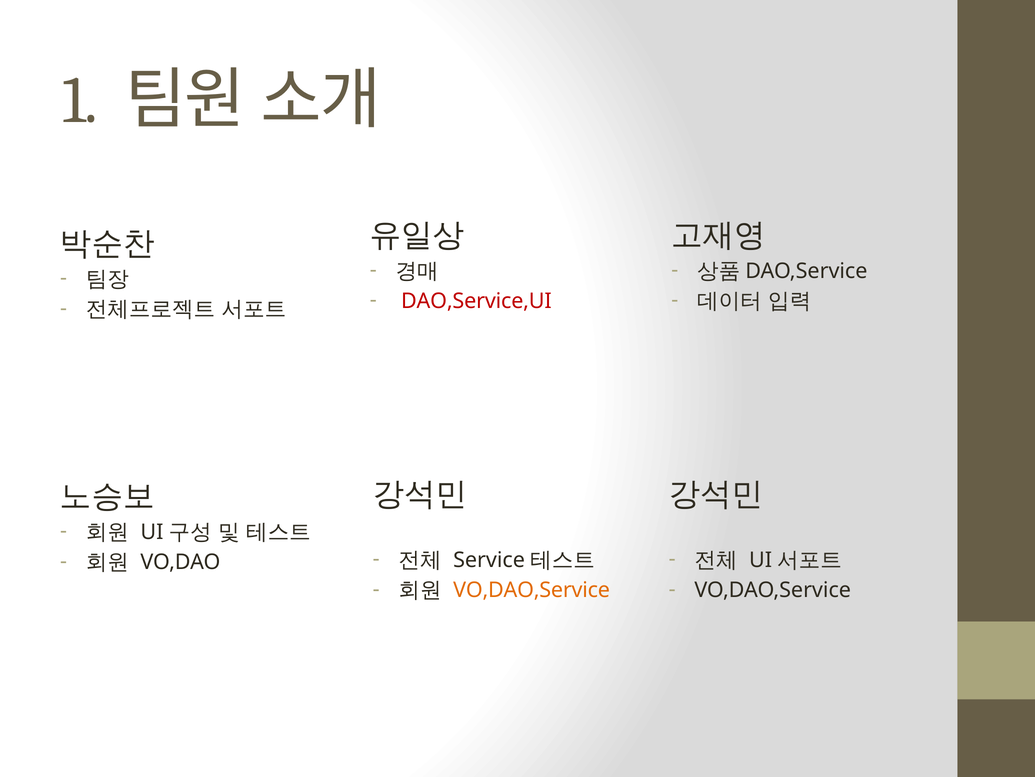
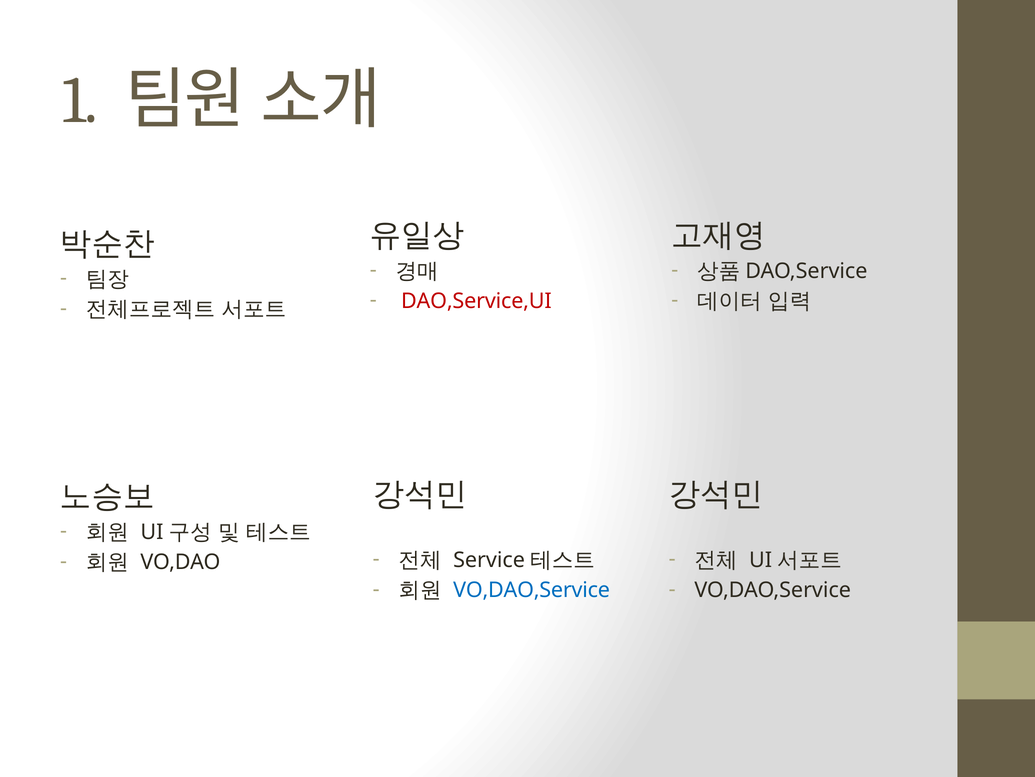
VO,DAO,Service colour: orange -> blue (532, 590)
